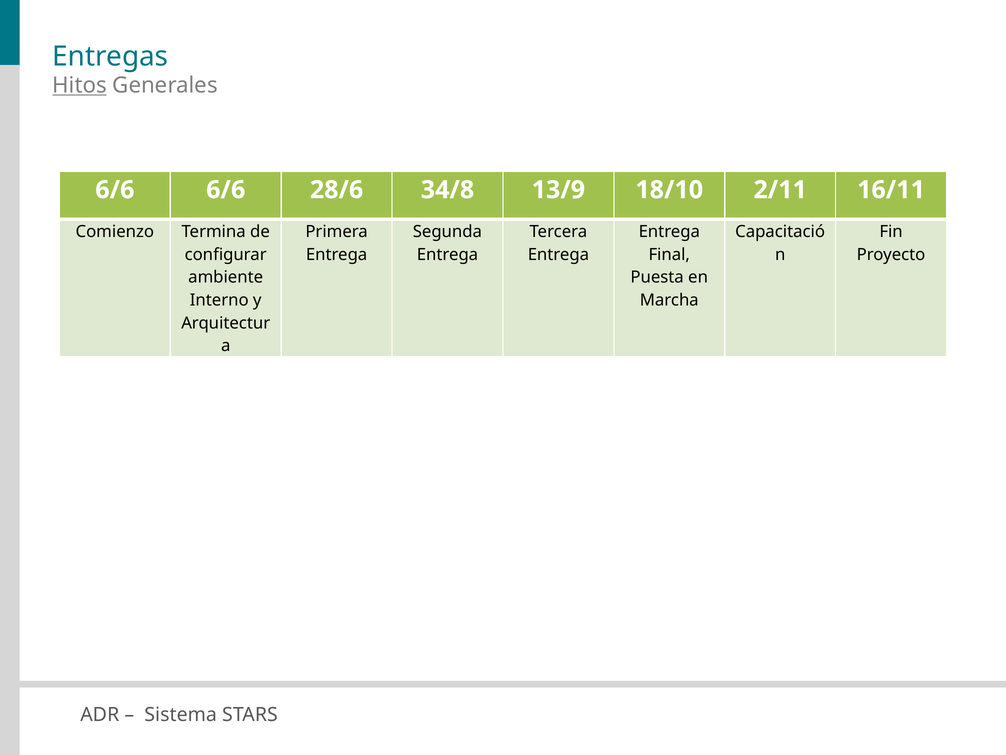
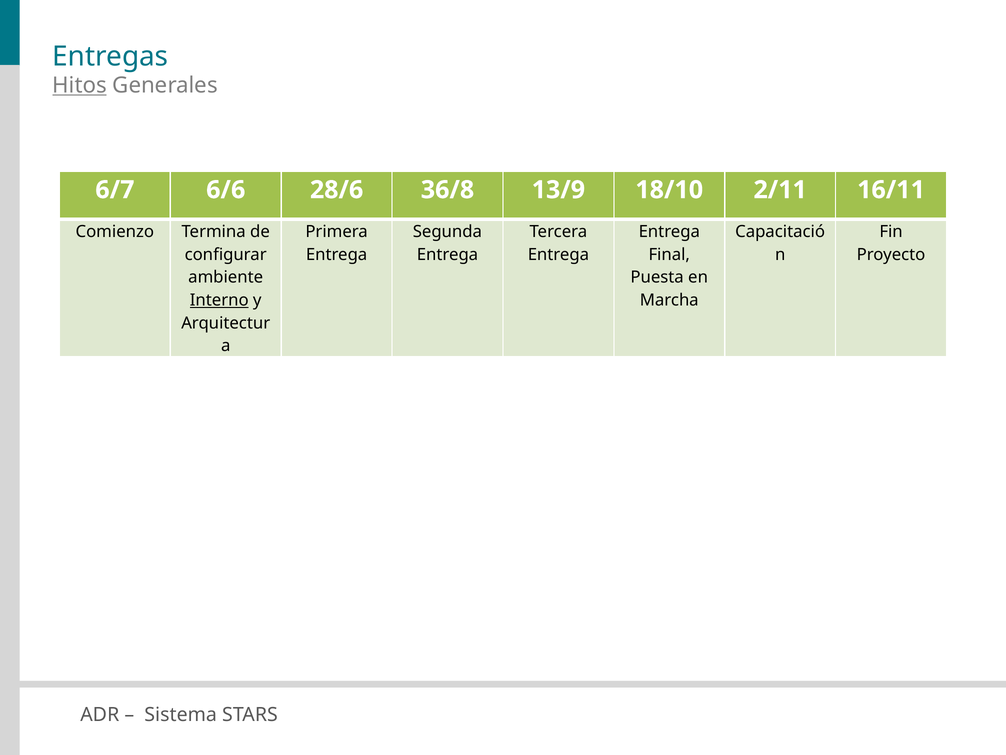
6/6: 6/6 -> 6/7 (115, 190)
34/8: 34/8 -> 36/8 (448, 190)
Interno underline: none -> present (219, 300)
